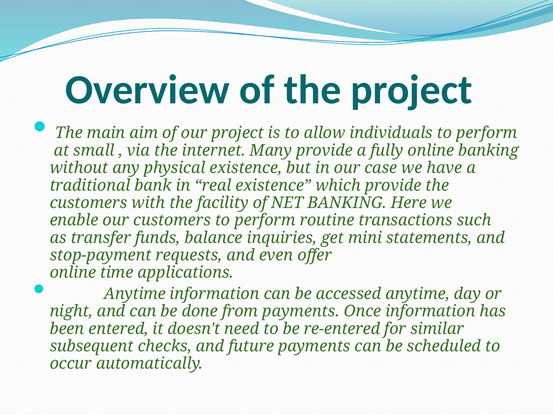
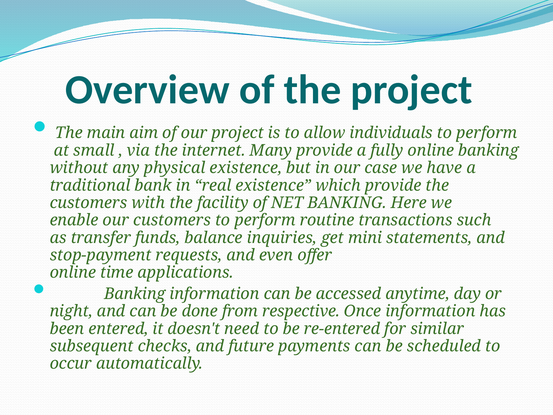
Anytime: Anytime -> Banking (135, 294)
from payments: payments -> respective (301, 311)
